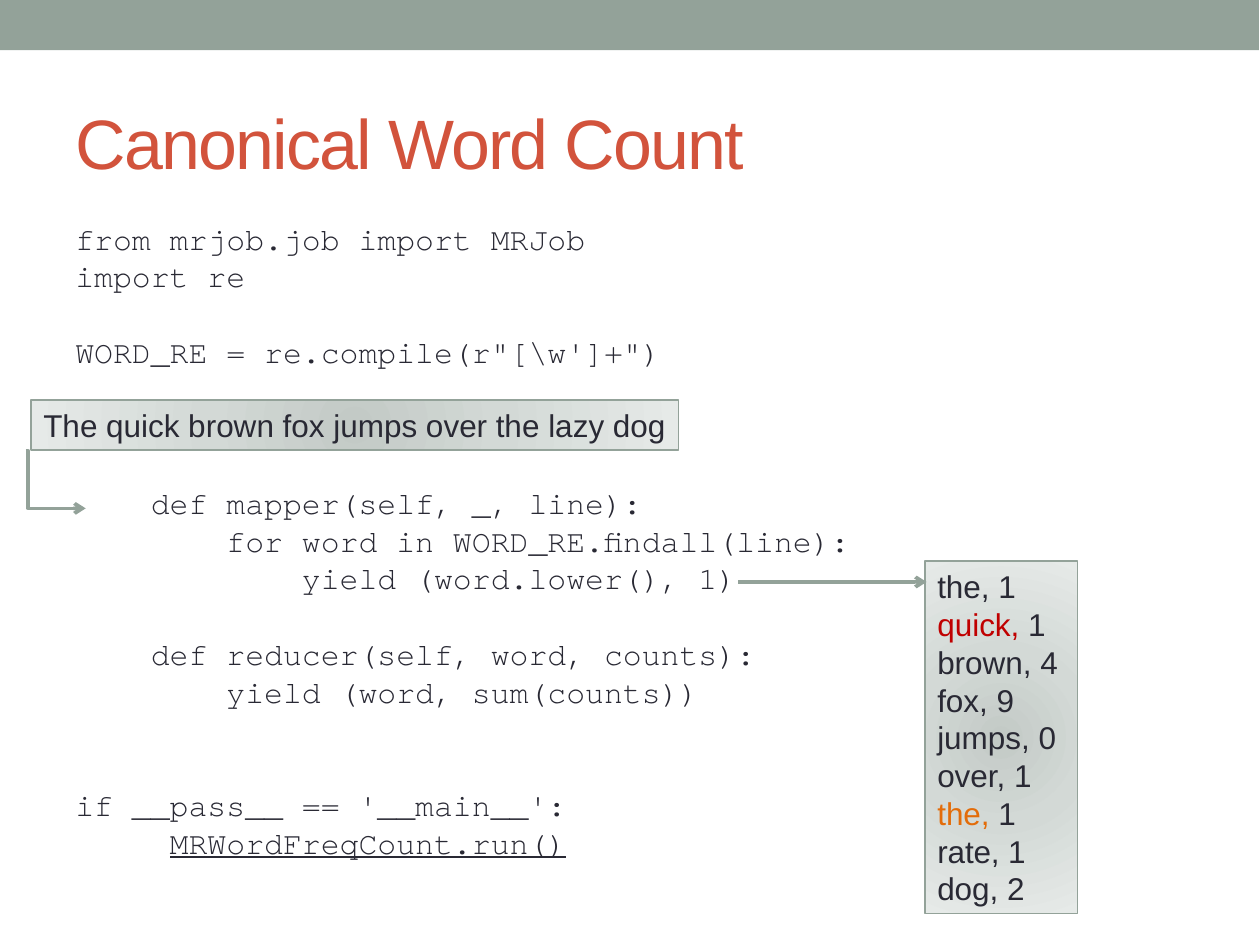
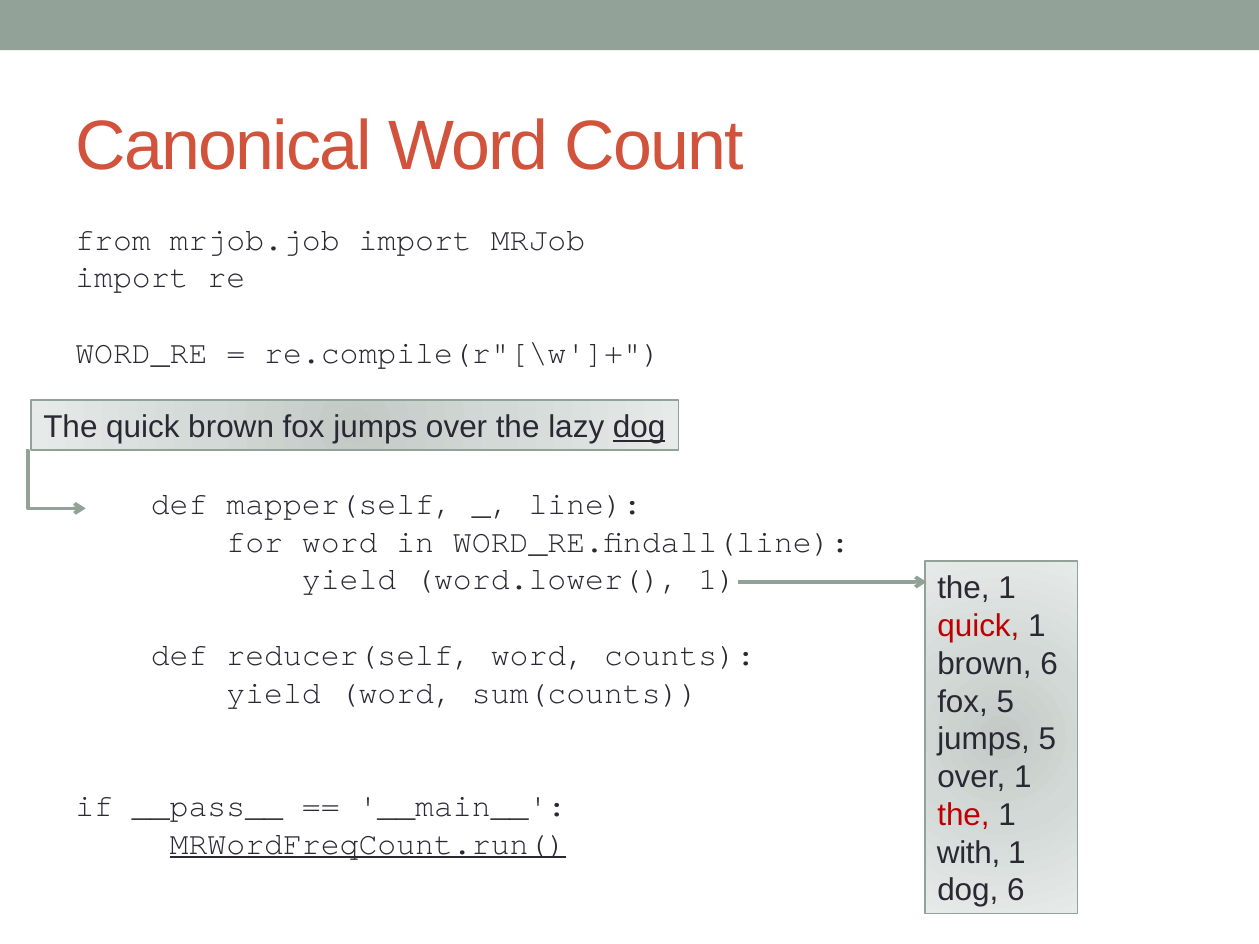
dog underline: none -> present (639, 427)
brown 4: 4 -> 6 (1049, 664)
fox 9: 9 -> 5 (1005, 702)
jumps 0: 0 -> 5 (1047, 740)
the colour: orange -> red (963, 815)
rate: rate -> with (969, 853)
dog 2: 2 -> 6 (1016, 891)
